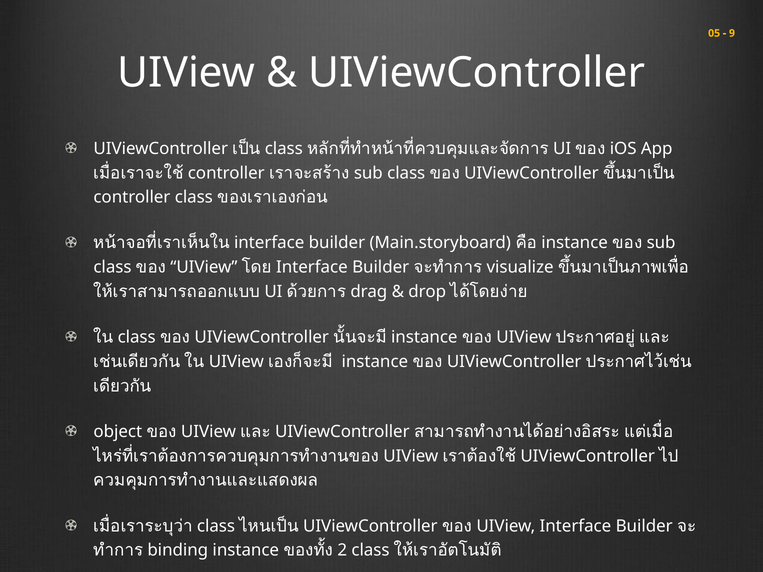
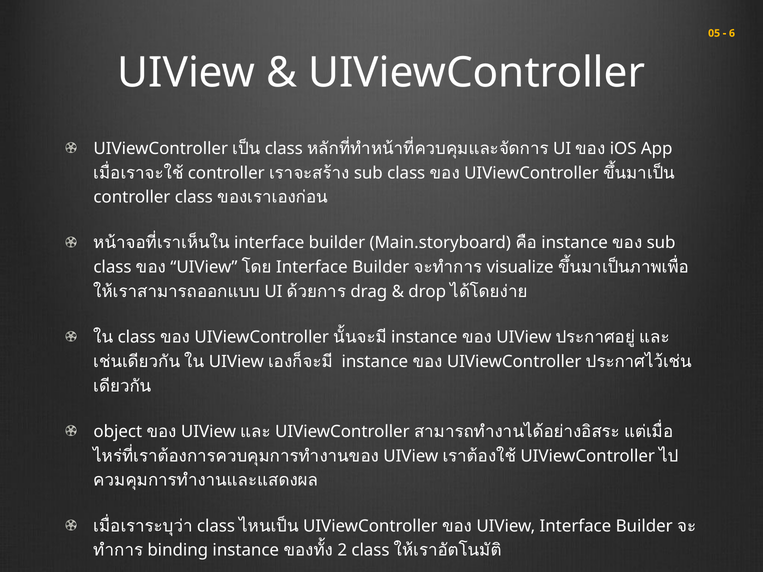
9: 9 -> 6 (732, 33)
